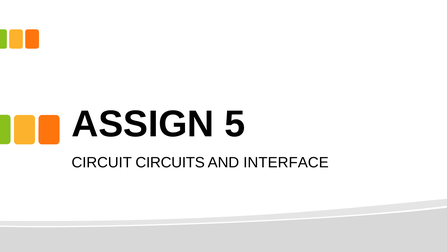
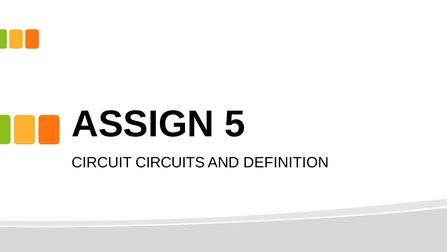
INTERFACE: INTERFACE -> DEFINITION (286, 162)
